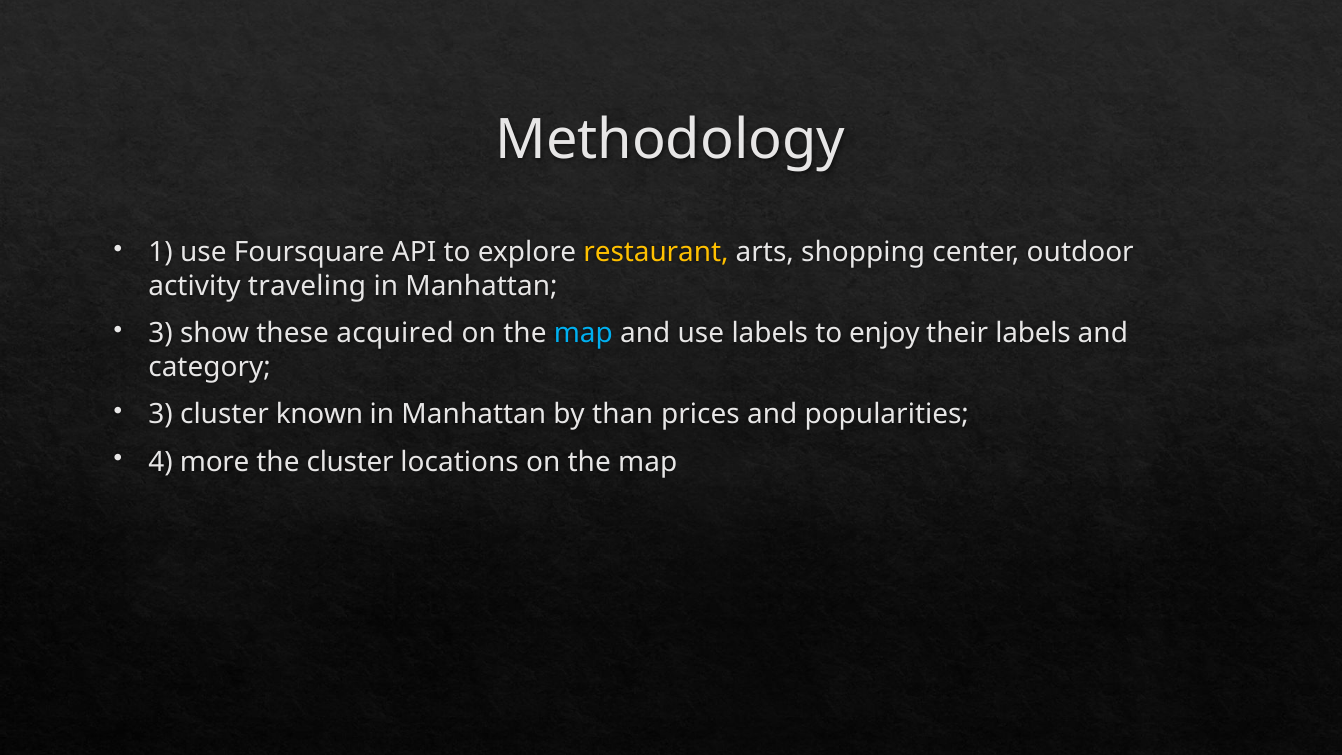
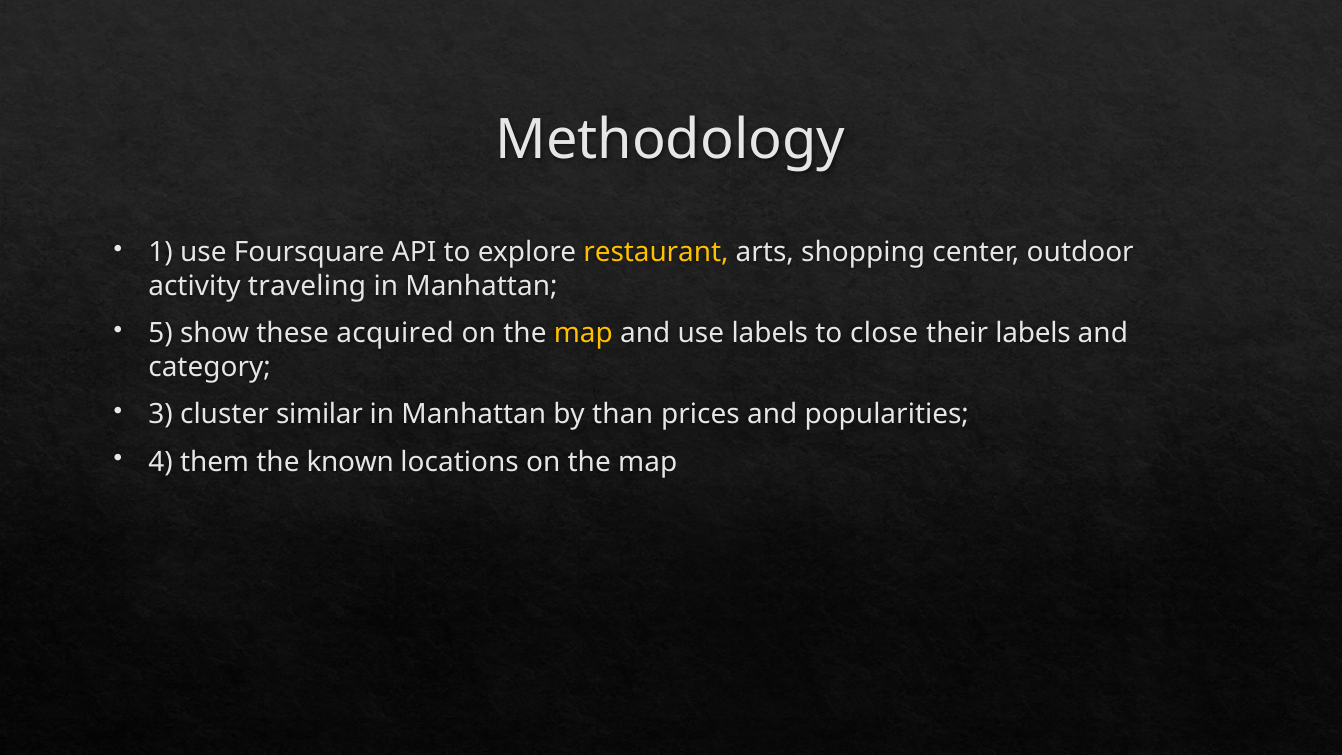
3: 3 -> 5 (161, 333)
map colour: light blue -> yellow (583, 333)
enjoy: enjoy -> close (884, 333)
known: known -> similar (319, 415)
more: more -> them (215, 462)
the cluster: cluster -> known (350, 462)
